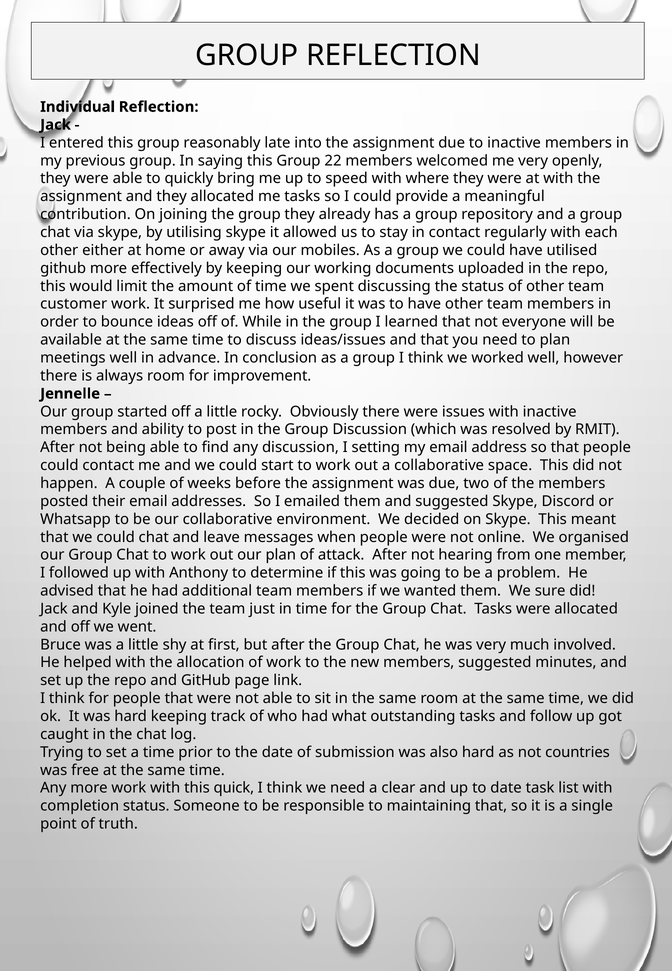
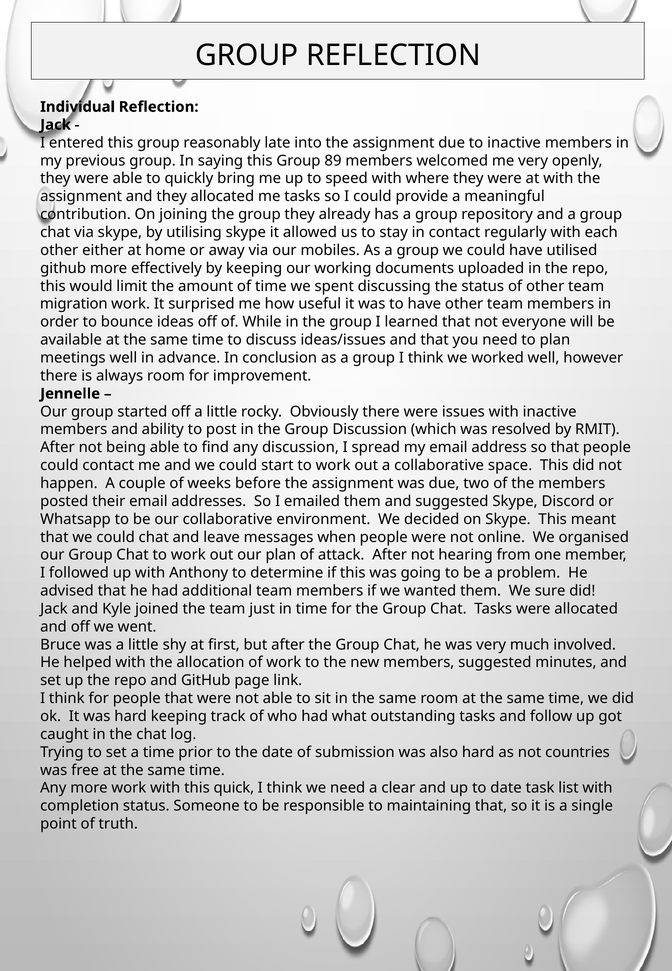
22: 22 -> 89 (333, 161)
customer: customer -> migration (74, 304)
setting: setting -> spread (376, 447)
